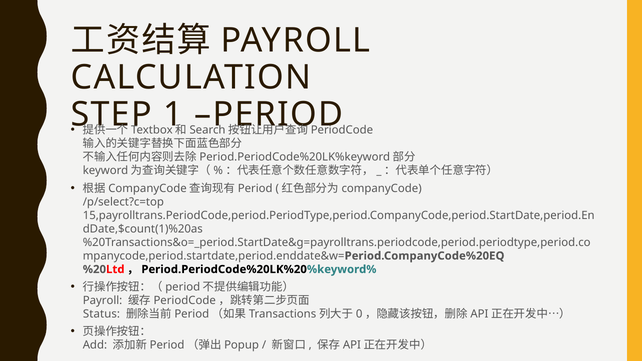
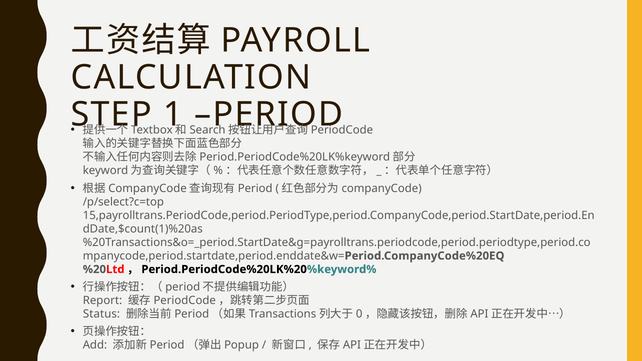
Payroll: Payroll -> Report (103, 301)
